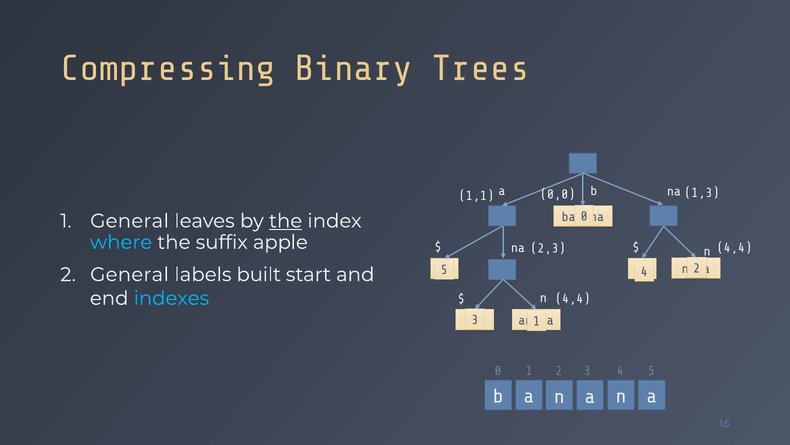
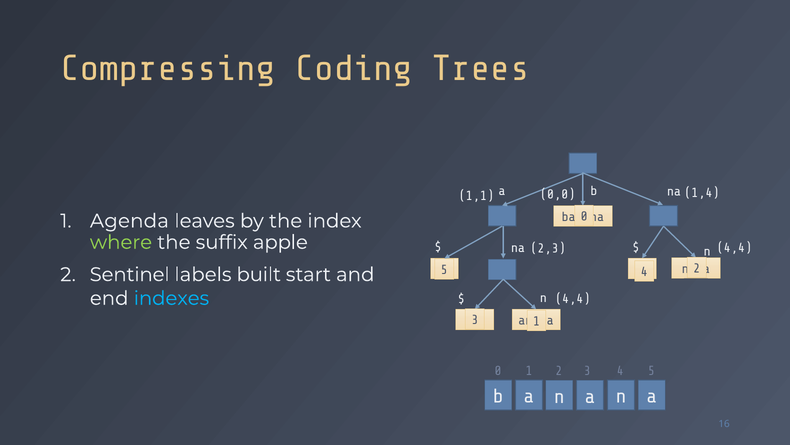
Binary: Binary -> Coding (354, 68)
1,3: 1,3 -> 1,4 (702, 193)
1 General: General -> Agenda (129, 221)
the underline: present -> none (286, 221)
where colour: light blue -> light green (121, 242)
2 General: General -> Sentinel (130, 274)
